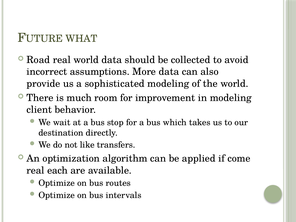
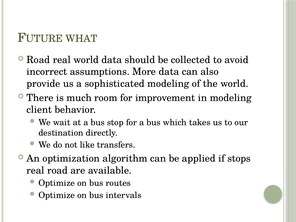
come: come -> stops (239, 159)
real each: each -> road (57, 170)
